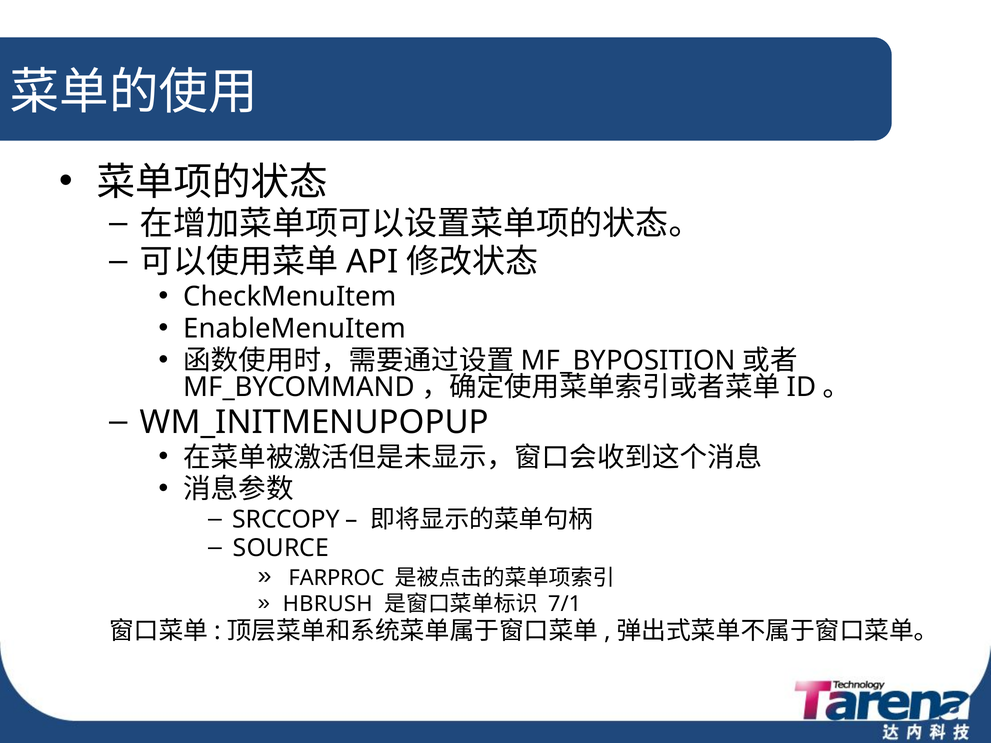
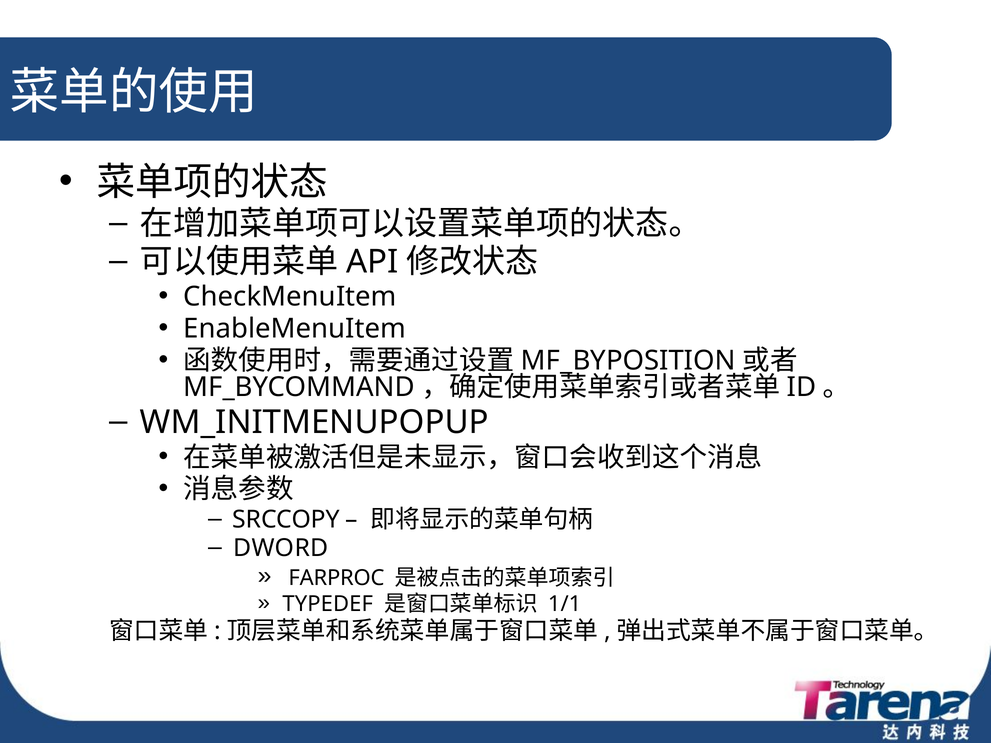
SOURCE: SOURCE -> DWORD (281, 548)
HBRUSH: HBRUSH -> TYPEDEF (328, 604)
7/1: 7/1 -> 1/1 (565, 604)
